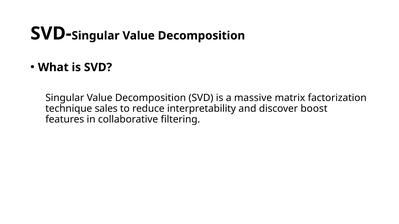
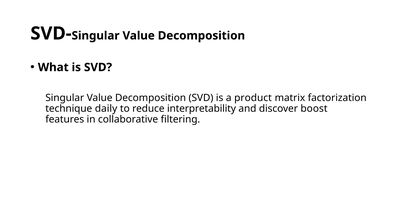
massive: massive -> product (253, 98)
sales: sales -> daily (106, 109)
